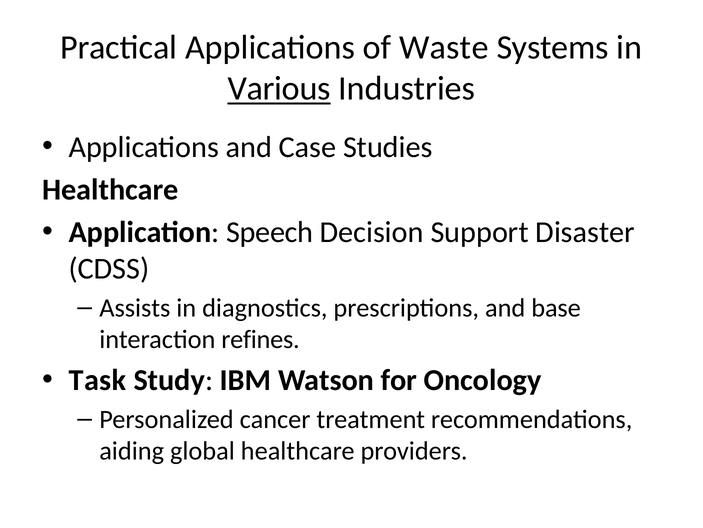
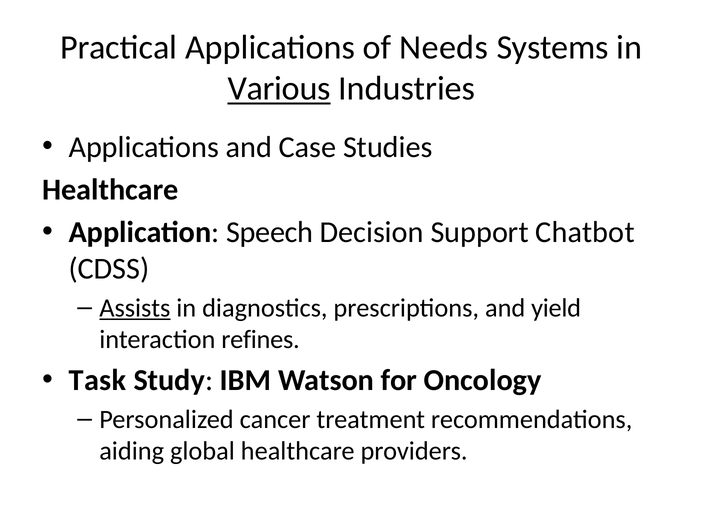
Waste: Waste -> Needs (444, 48)
Disaster: Disaster -> Chatbot (585, 232)
Assists underline: none -> present (135, 308)
base: base -> yield (556, 308)
